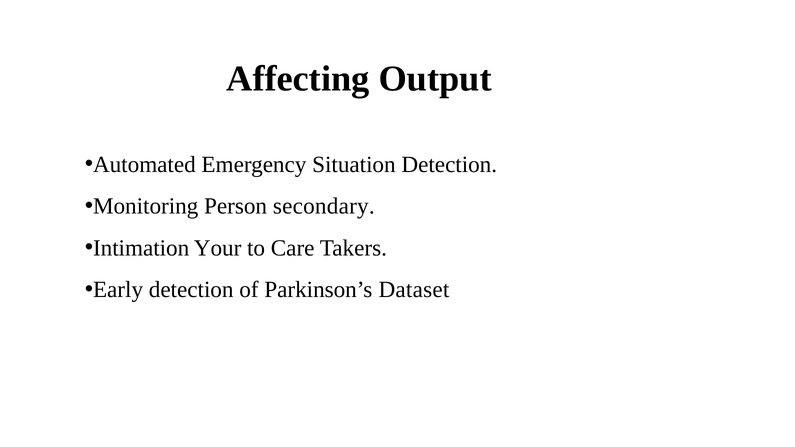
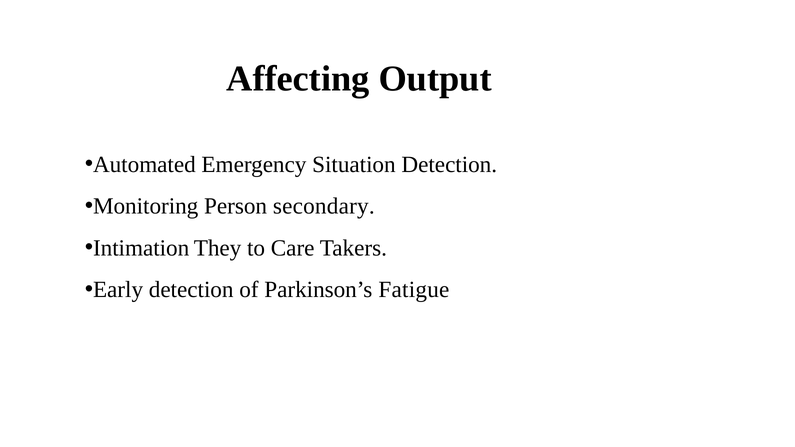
Your: Your -> They (218, 248)
Dataset: Dataset -> Fatigue (414, 290)
